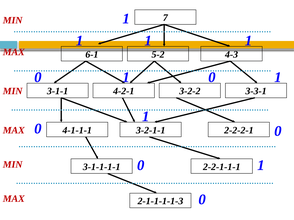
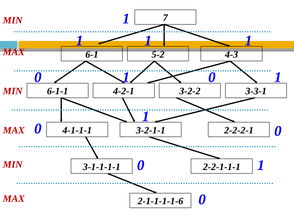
3-1-1: 3-1-1 -> 6-1-1 (58, 91)
2-1-1-1-1-3: 2-1-1-1-1-3 -> 2-1-1-1-1-6 (160, 202)
